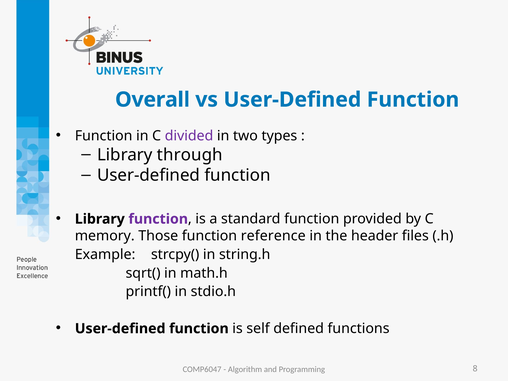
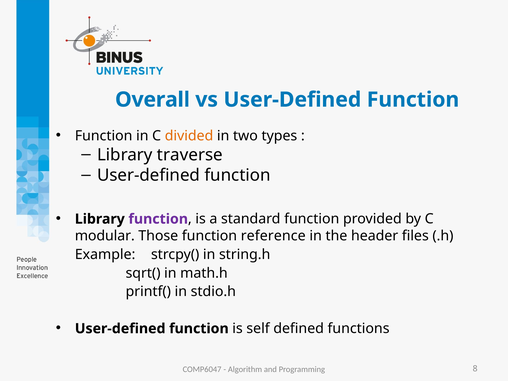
divided colour: purple -> orange (189, 136)
through: through -> traverse (190, 155)
memory: memory -> modular (105, 236)
